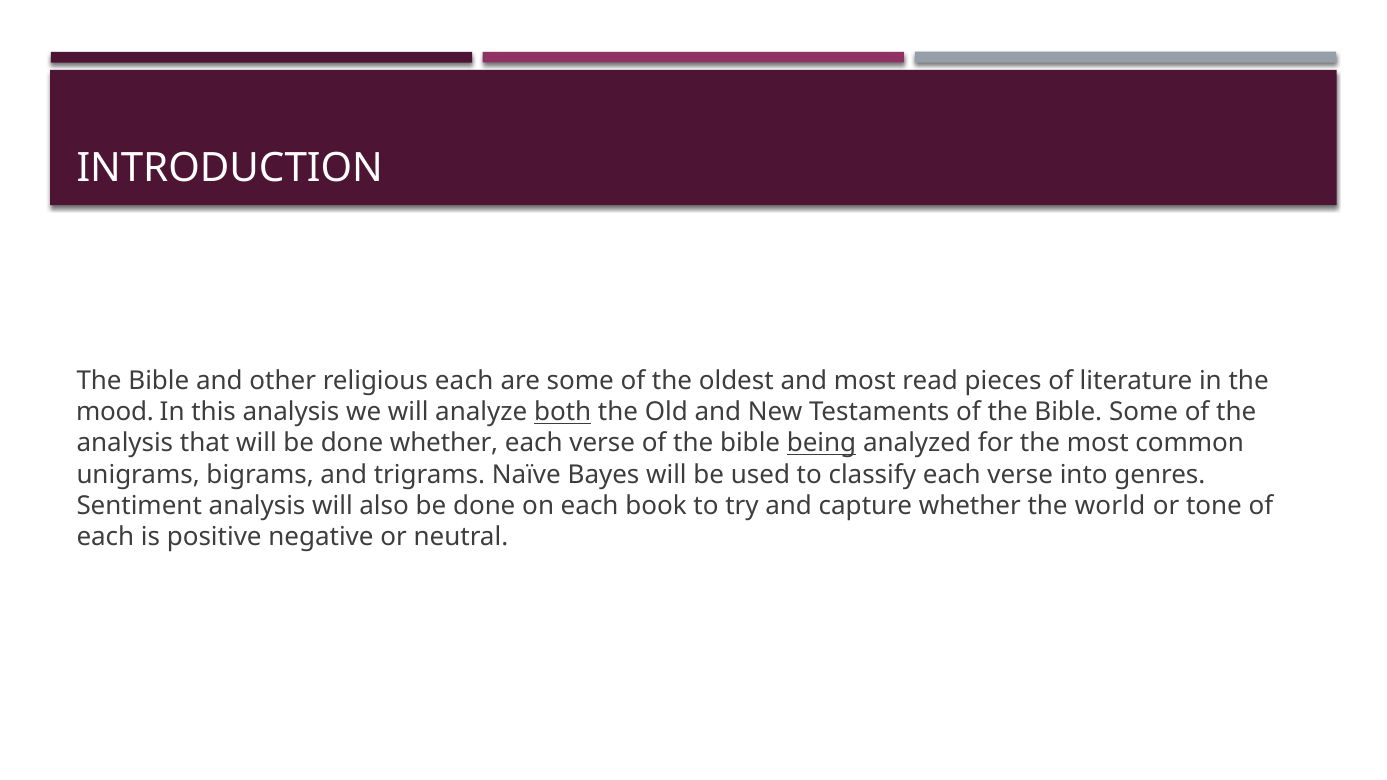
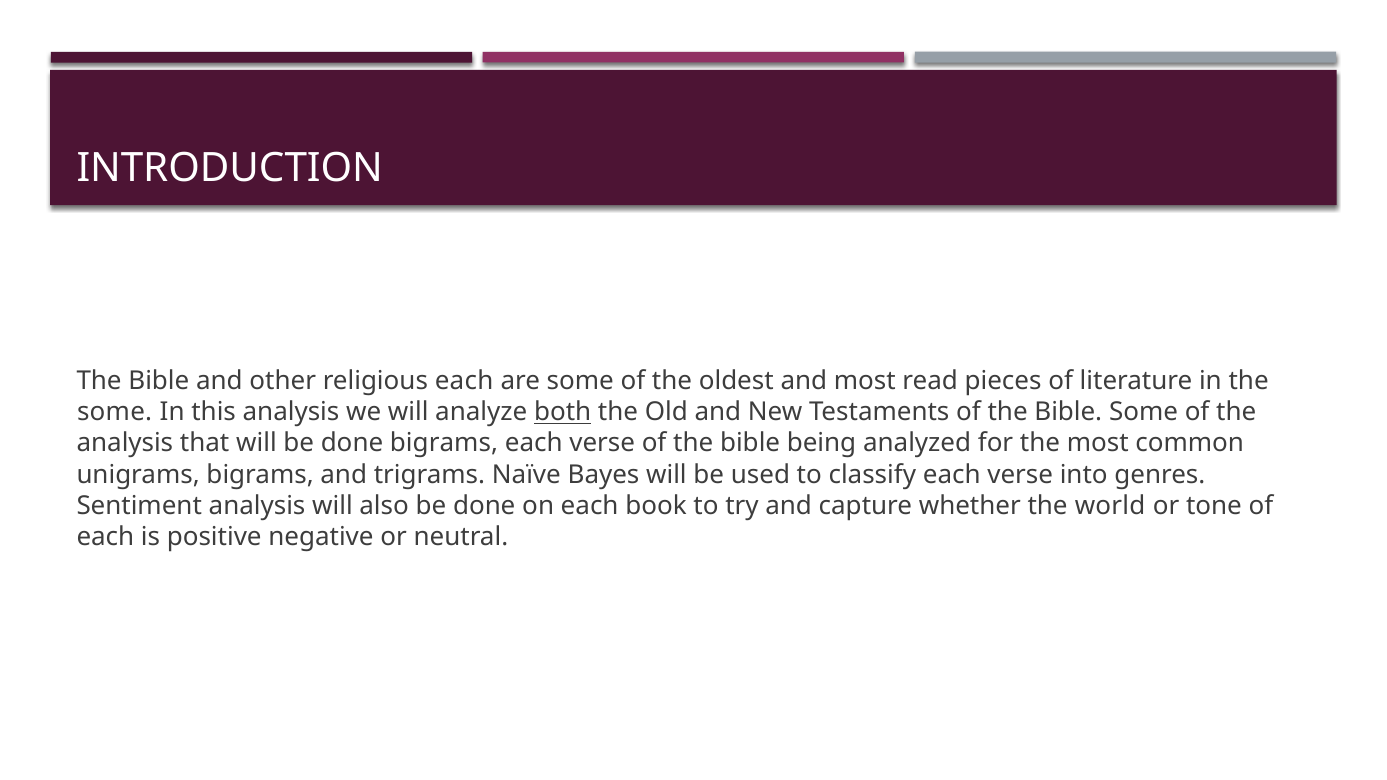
mood: mood -> some (115, 412)
done whether: whether -> bigrams (444, 443)
being underline: present -> none (822, 443)
